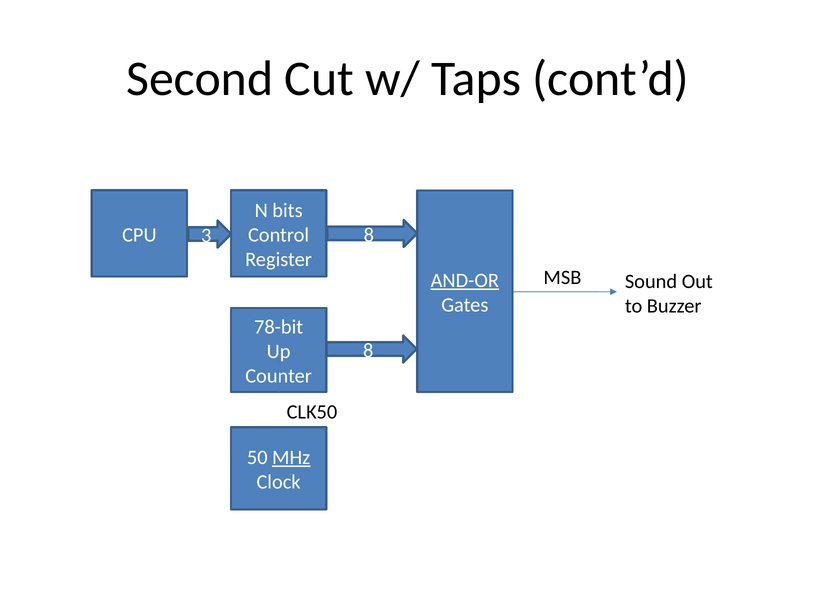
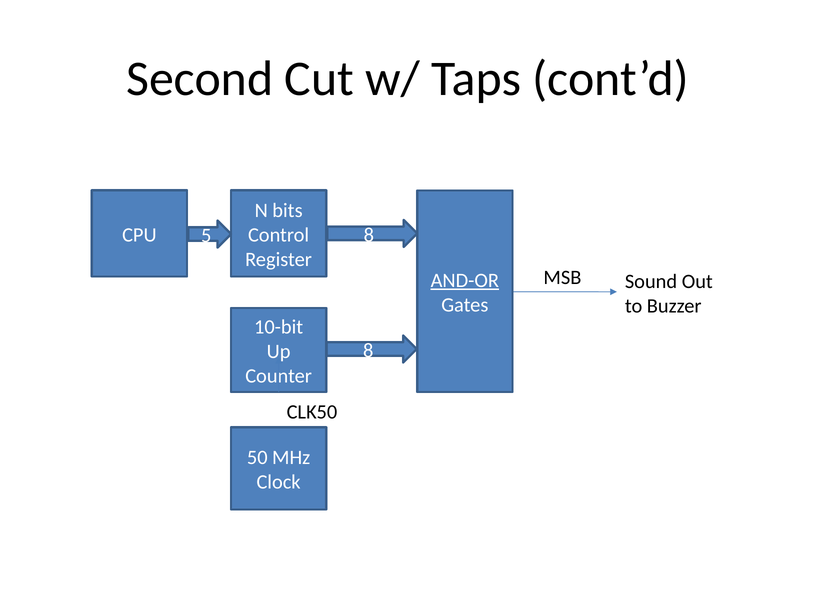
3: 3 -> 5 (206, 235)
78-bit: 78-bit -> 10-bit (279, 327)
MHz underline: present -> none (291, 458)
